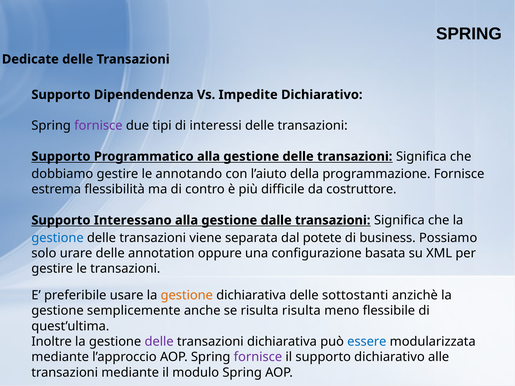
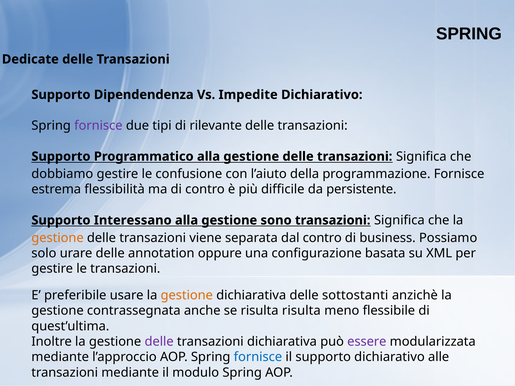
interessi: interessi -> rilevante (216, 126)
annotando: annotando -> confusione (189, 174)
costruttore: costruttore -> persistente (361, 190)
dalle: dalle -> sono (276, 220)
gestione colour: blue -> orange (58, 238)
dal potete: potete -> contro (322, 238)
semplicemente: semplicemente -> contrassegnata (134, 311)
essere colour: blue -> purple (367, 342)
fornisce colour: purple -> blue (258, 357)
